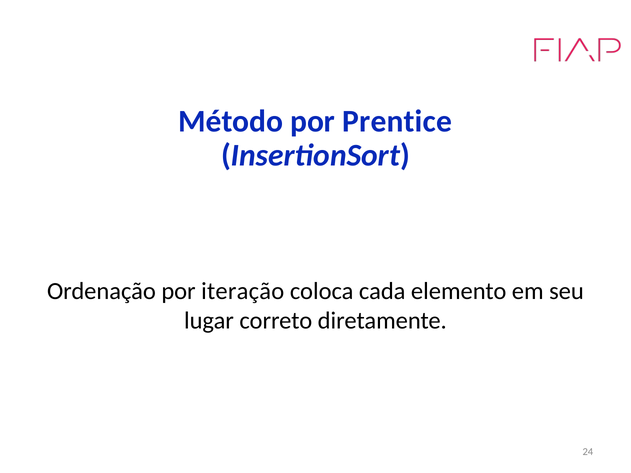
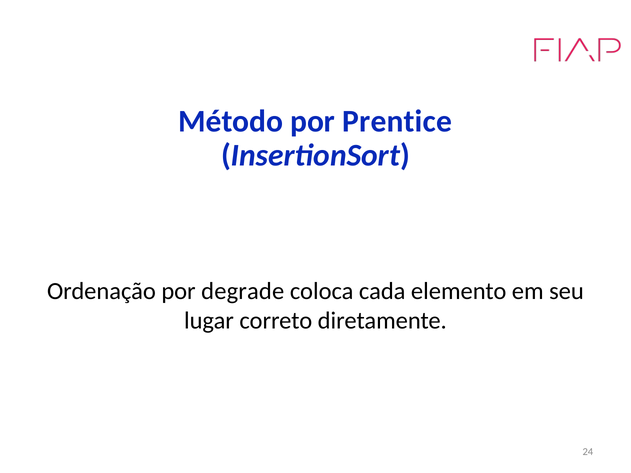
iteração: iteração -> degrade (243, 292)
